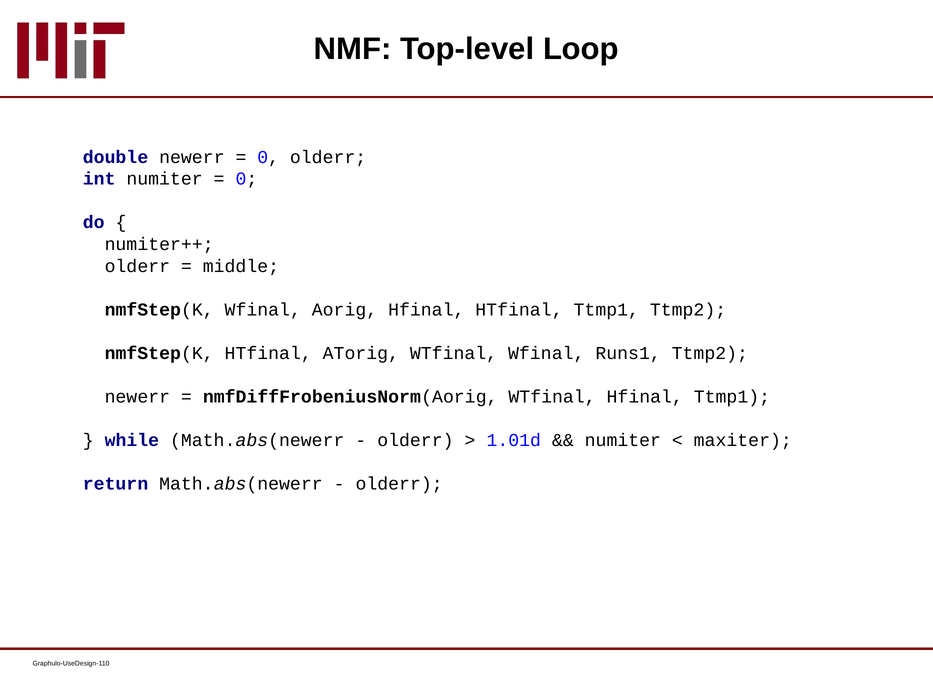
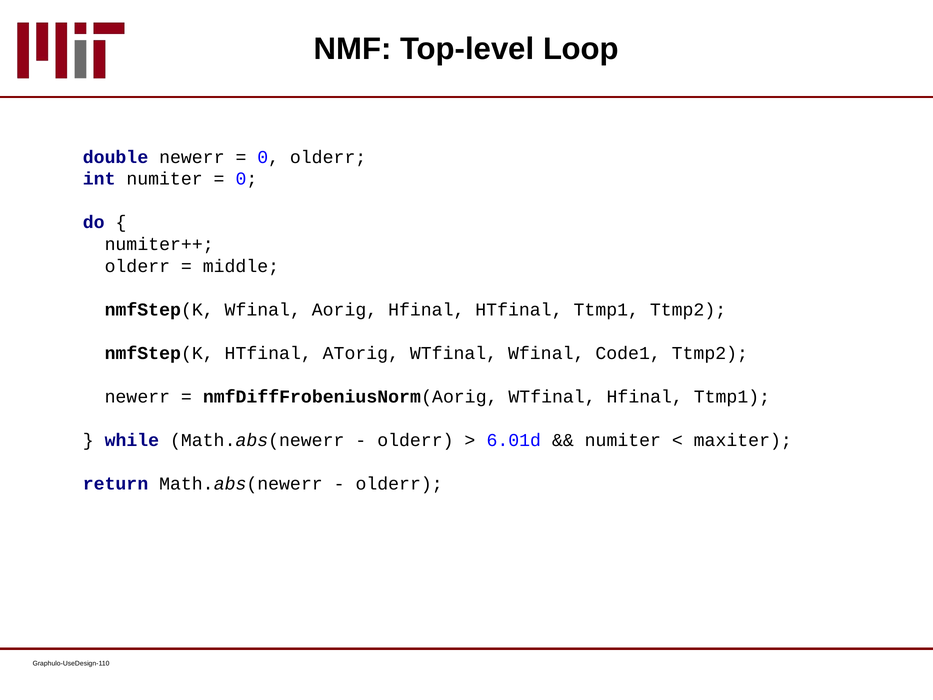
Runs1: Runs1 -> Code1 (628, 353)
1.01d: 1.01d -> 6.01d (514, 440)
